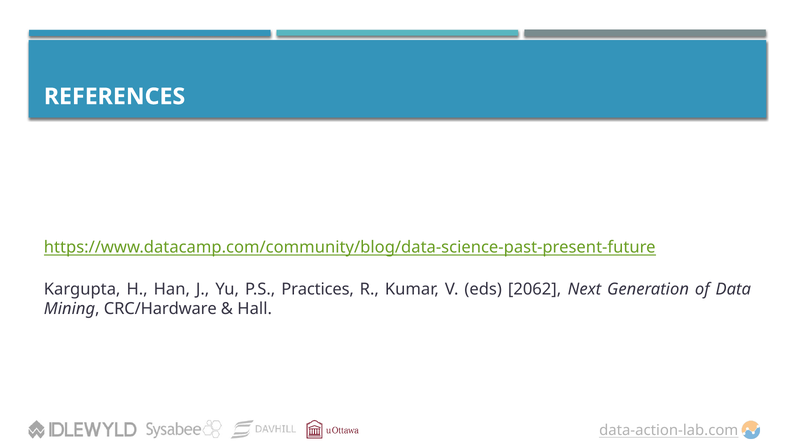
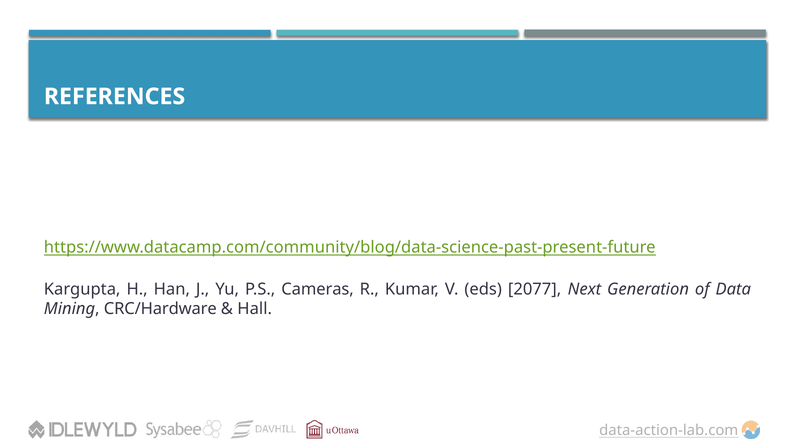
Practices: Practices -> Cameras (318, 289)
2062: 2062 -> 2077 (535, 289)
